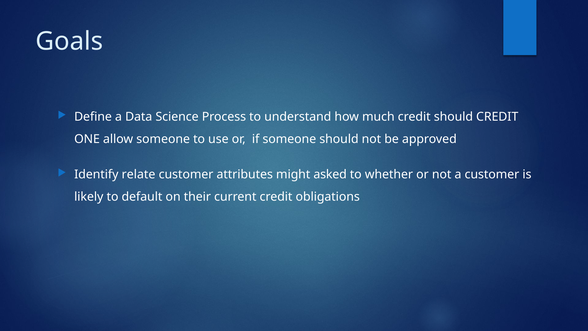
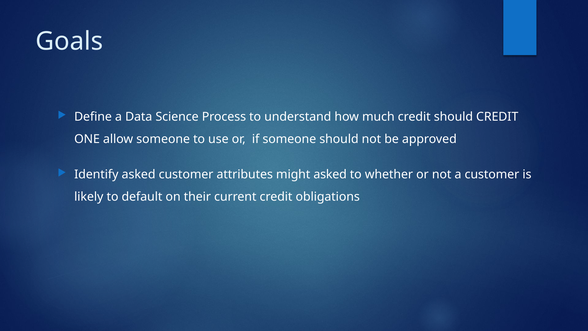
Identify relate: relate -> asked (139, 174)
